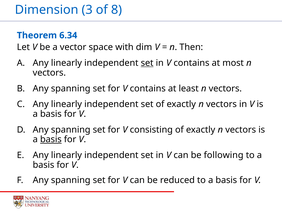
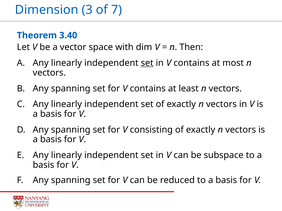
8: 8 -> 7 (117, 10)
6.34: 6.34 -> 3.40 (68, 35)
basis underline: present -> none (51, 140)
following: following -> subspace (224, 156)
